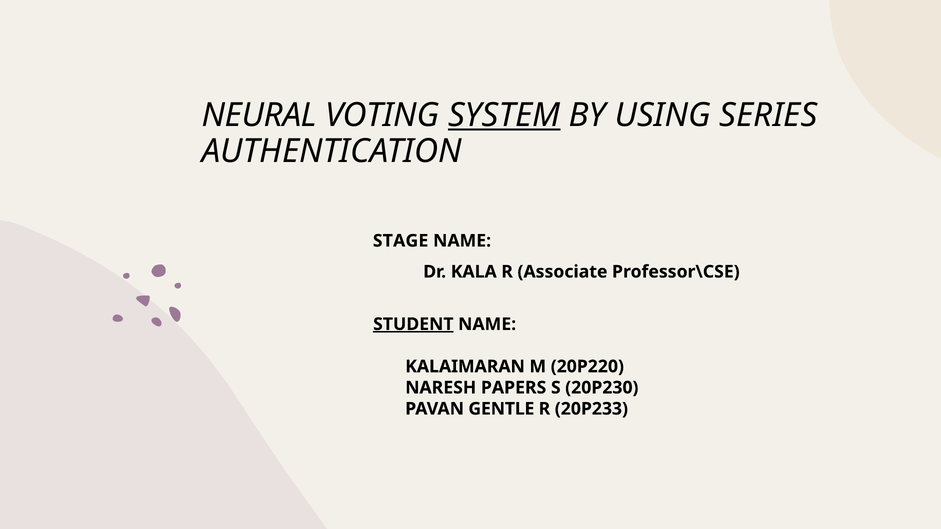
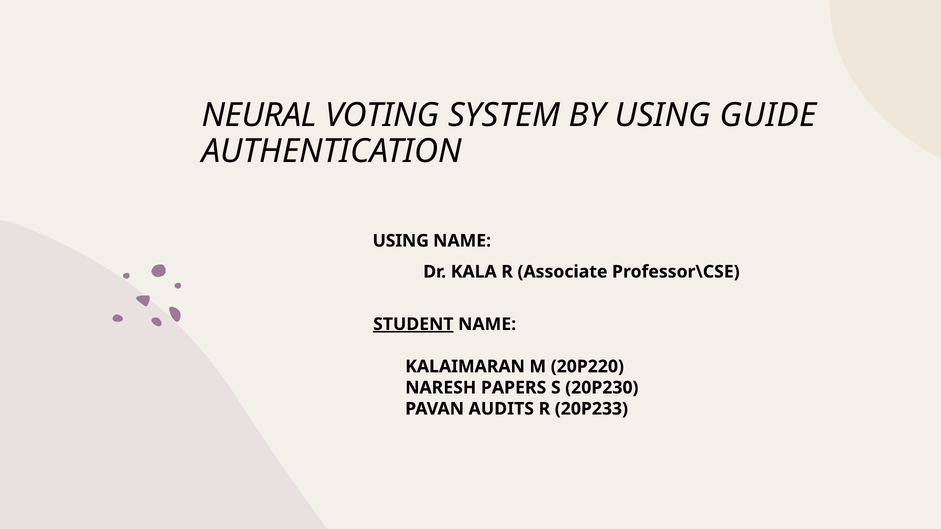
SYSTEM underline: present -> none (504, 115)
SERIES: SERIES -> GUIDE (768, 115)
STAGE: STAGE -> USING (401, 241)
GENTLE: GENTLE -> AUDITS (501, 409)
